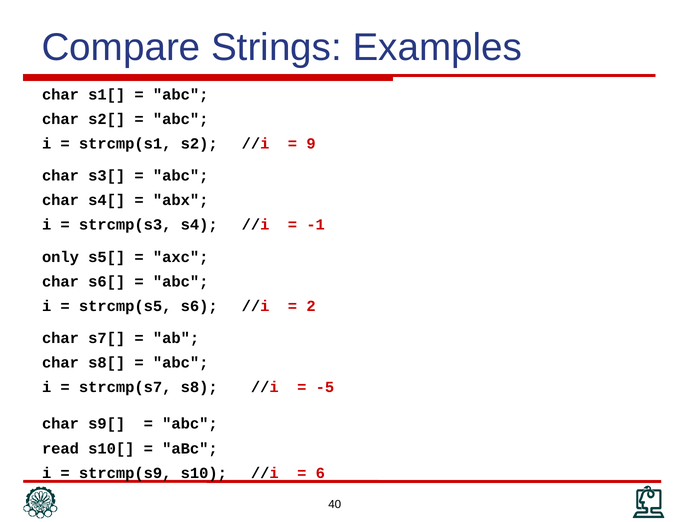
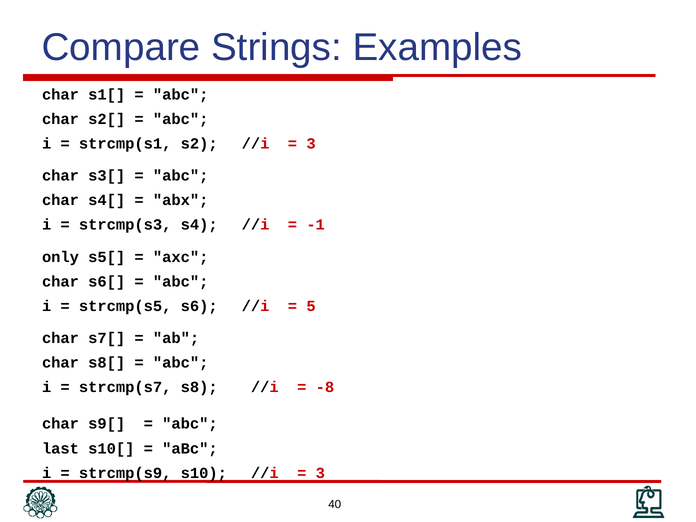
9: 9 -> 3 (311, 144)
2: 2 -> 5 (311, 306)
-5: -5 -> -8 (325, 387)
read: read -> last (61, 448)
6: 6 -> 3 (320, 473)
